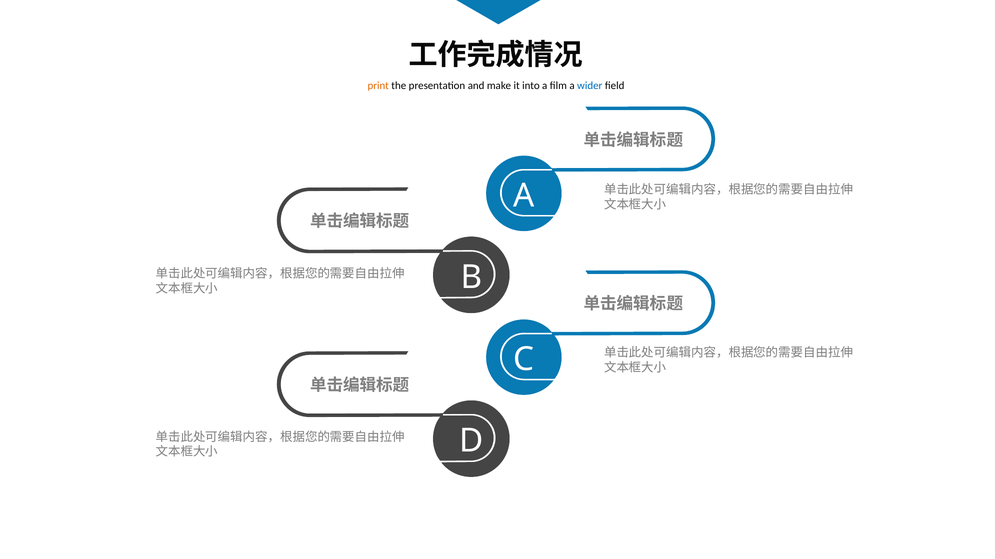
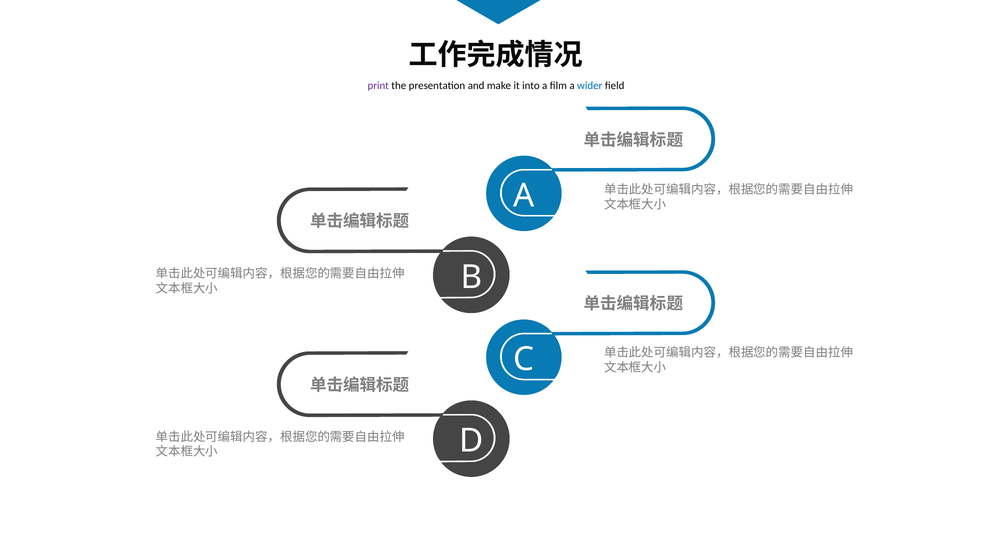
print colour: orange -> purple (378, 86)
